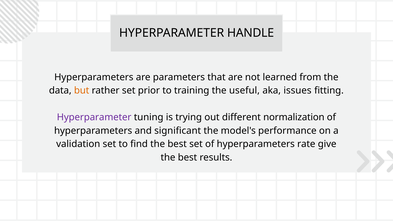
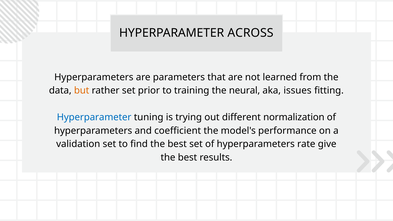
HANDLE: HANDLE -> ACROSS (250, 33)
useful: useful -> neural (245, 91)
Hyperparameter colour: purple -> blue (94, 117)
significant: significant -> coefficient (178, 131)
